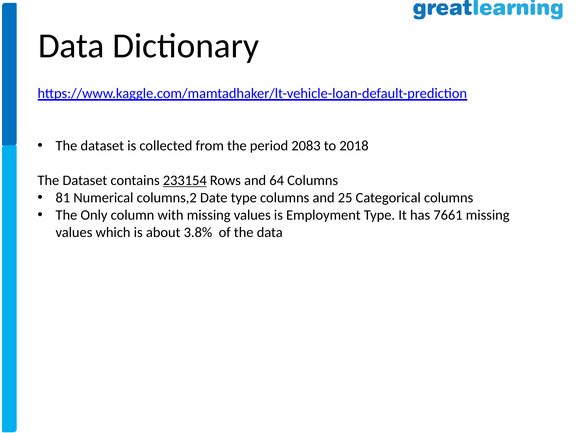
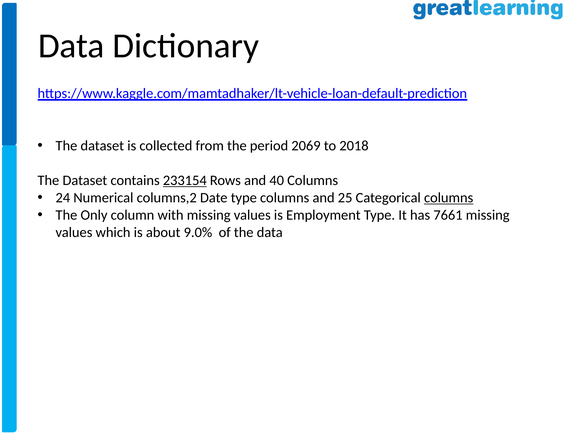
2083: 2083 -> 2069 (306, 146)
64: 64 -> 40 (277, 180)
81: 81 -> 24 (63, 198)
columns underline: none -> present (449, 198)
3.8%: 3.8% -> 9.0% (198, 232)
